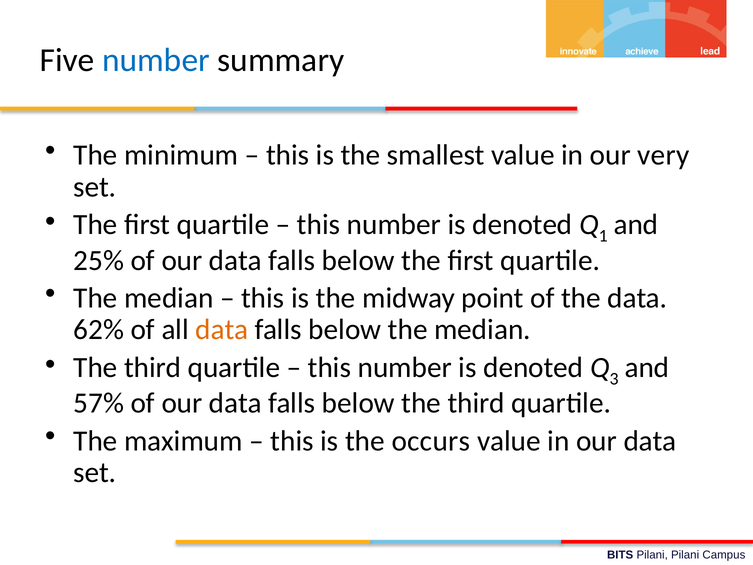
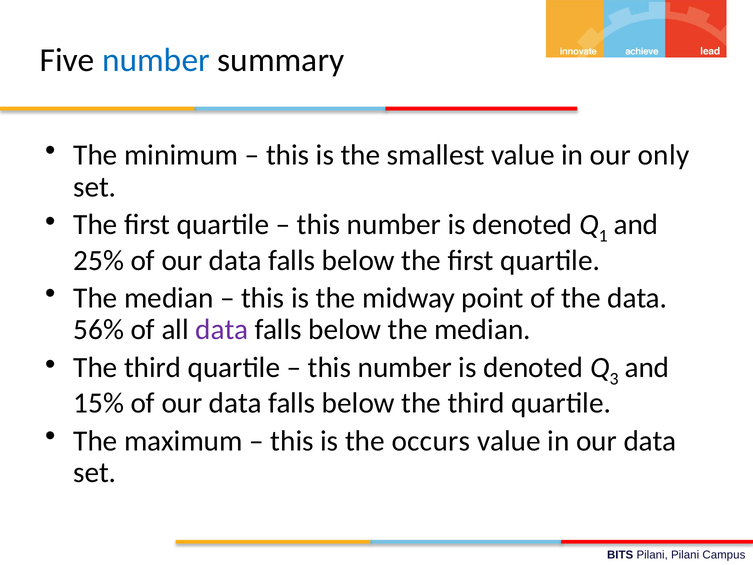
very: very -> only (663, 155)
62%: 62% -> 56% (99, 330)
data colour: orange -> purple (222, 330)
57%: 57% -> 15% (99, 403)
